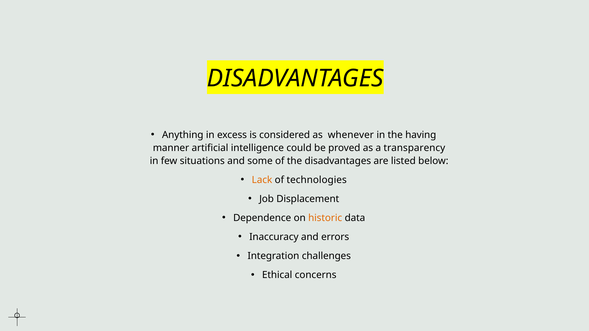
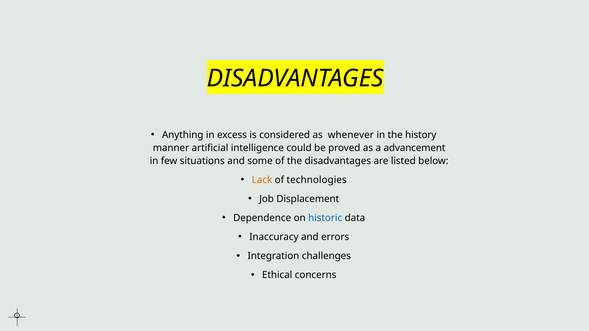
having: having -> history (421, 135)
transparency: transparency -> advancement (414, 148)
historic colour: orange -> blue (325, 218)
